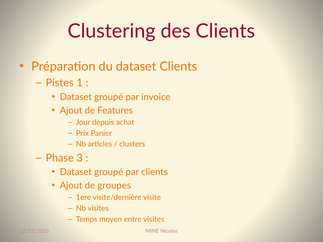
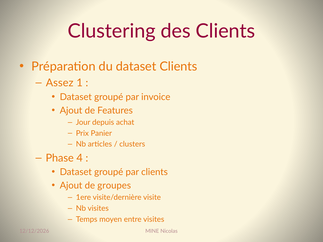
Pistes: Pistes -> Assez (60, 83)
3: 3 -> 4 (80, 158)
